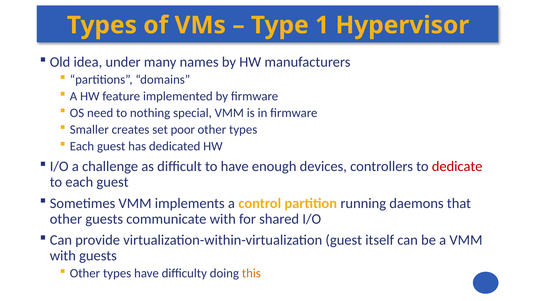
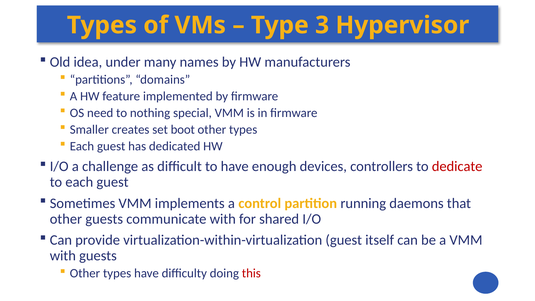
1: 1 -> 3 (322, 25)
poor: poor -> boot (183, 130)
this colour: orange -> red (251, 273)
